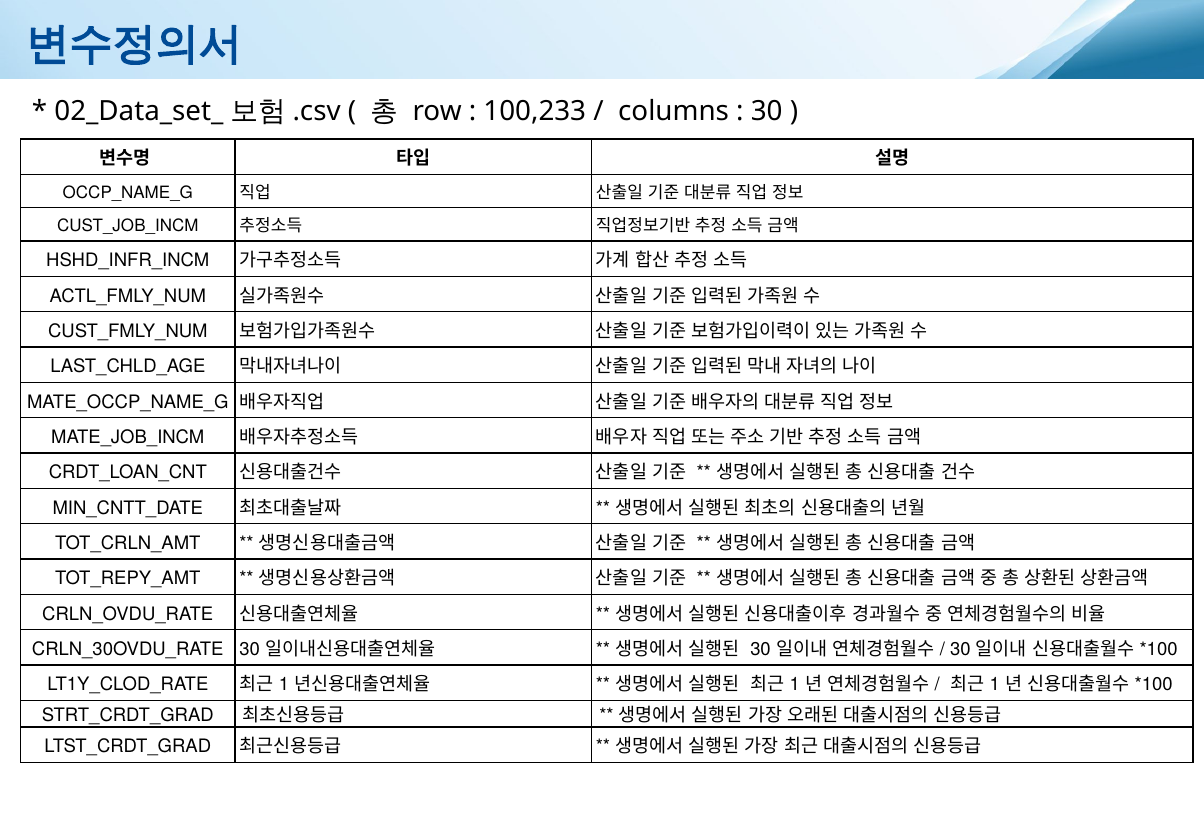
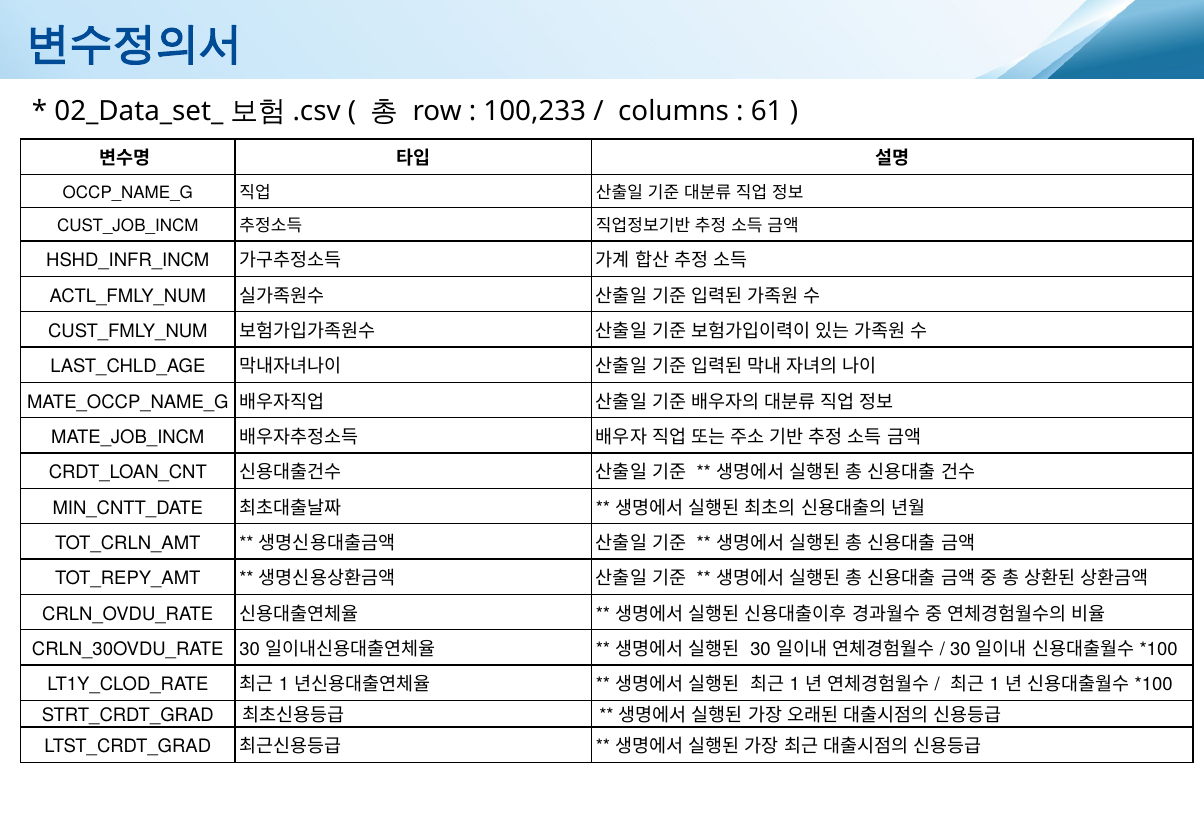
30: 30 -> 61 (767, 111)
